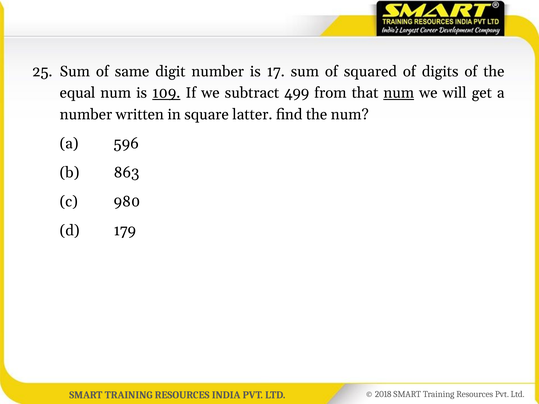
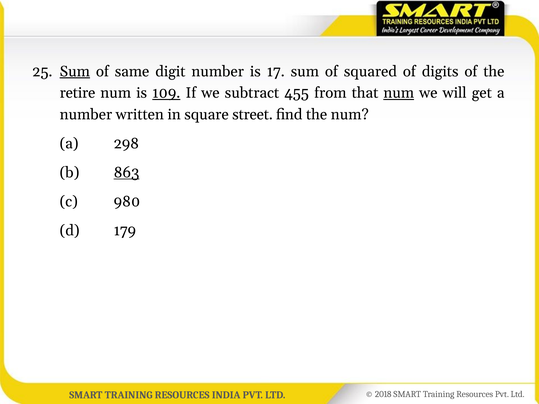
Sum underline: none -> present (75, 71)
equal: equal -> retire (78, 93)
499: 499 -> 455 (297, 93)
latter: latter -> street (253, 115)
596: 596 -> 298 (126, 144)
863 underline: none -> present (126, 173)
